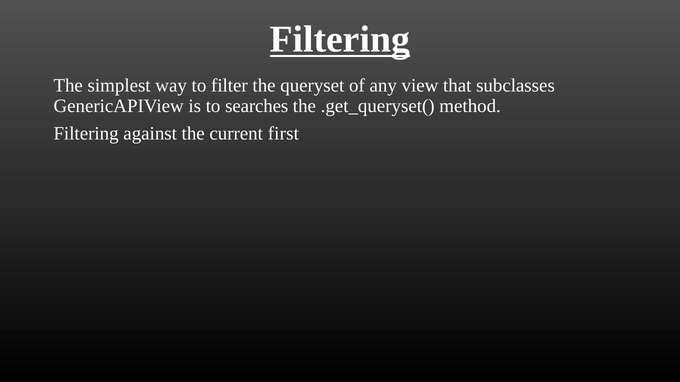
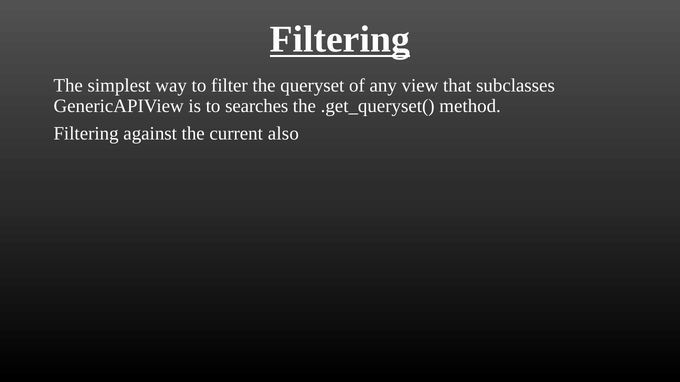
first: first -> also (283, 134)
